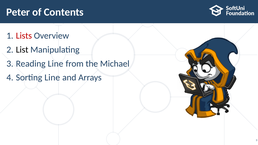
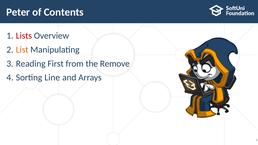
List colour: black -> orange (22, 50)
Reading Line: Line -> First (56, 64)
Michael: Michael -> Remove (115, 64)
